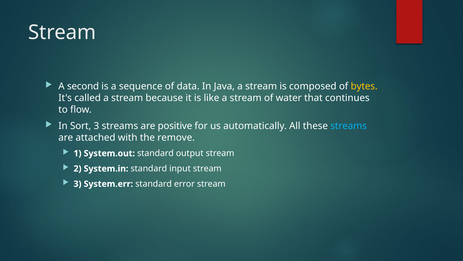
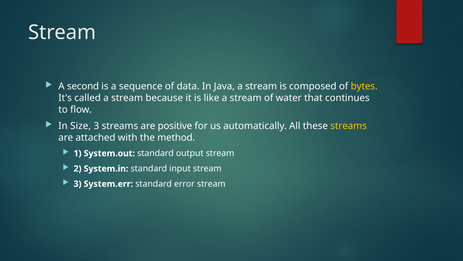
Sort: Sort -> Size (81, 126)
streams colour: light blue -> yellow (349, 126)
remove: remove -> method (176, 137)
